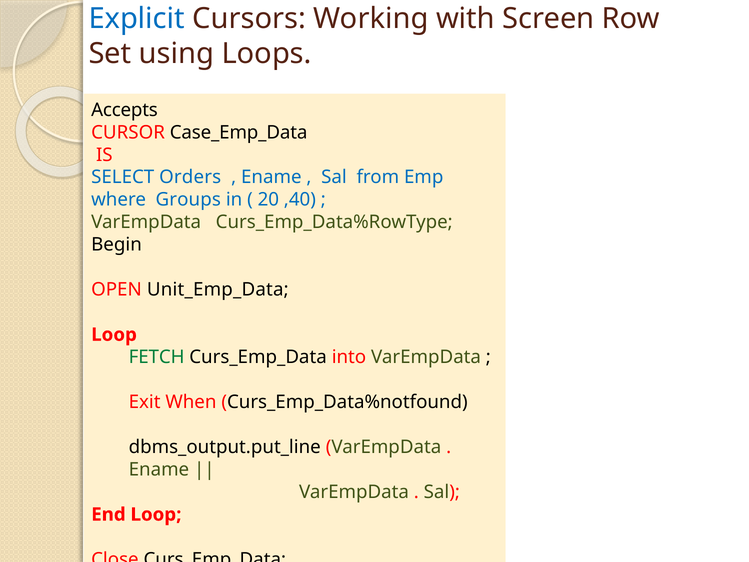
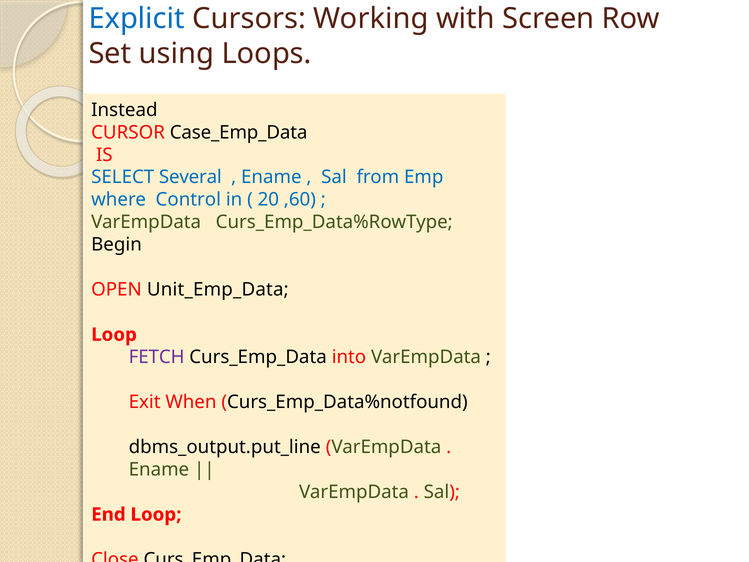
Accepts: Accepts -> Instead (124, 110)
Orders: Orders -> Several (190, 177)
Groups: Groups -> Control (188, 200)
,40: ,40 -> ,60 (300, 200)
FETCH colour: green -> purple (157, 357)
